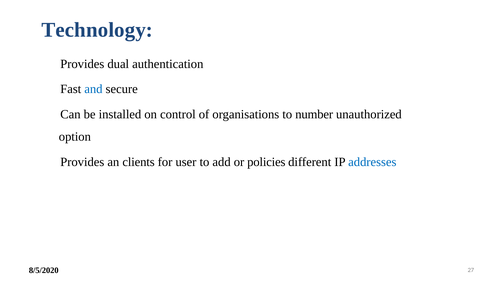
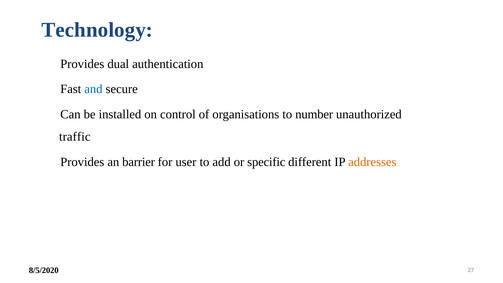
option: option -> traffic (75, 137)
clients: clients -> barrier (139, 162)
policies: policies -> specific (266, 162)
addresses colour: blue -> orange (372, 162)
